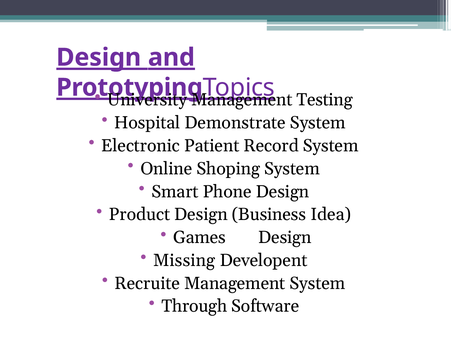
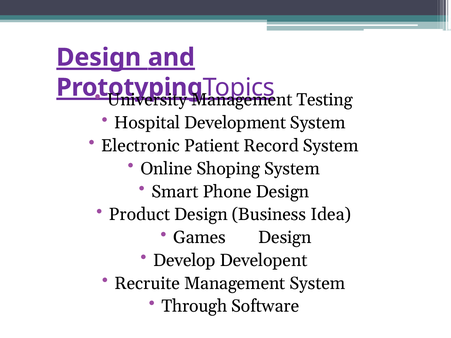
Demonstrate: Demonstrate -> Development (235, 123)
Missing: Missing -> Develop (184, 261)
